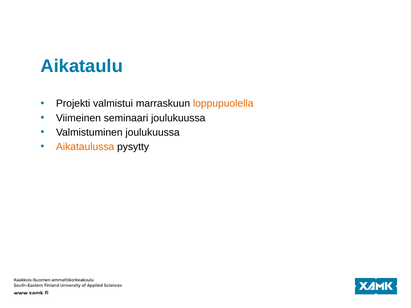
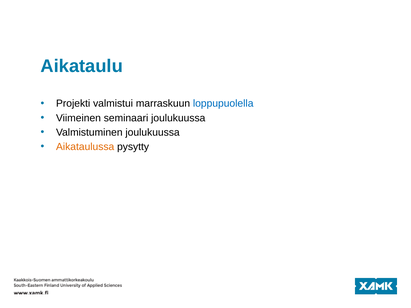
loppupuolella colour: orange -> blue (223, 104)
